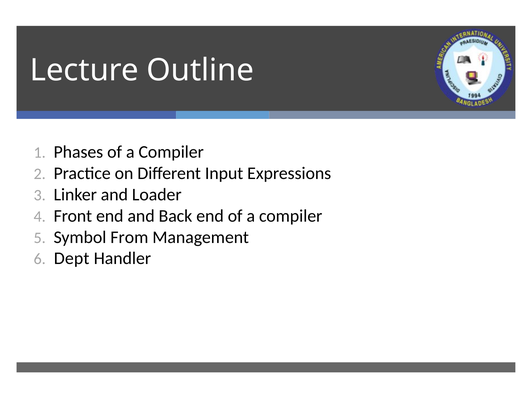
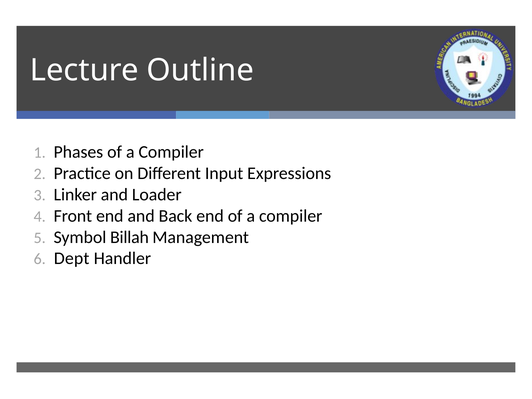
From: From -> Billah (129, 237)
